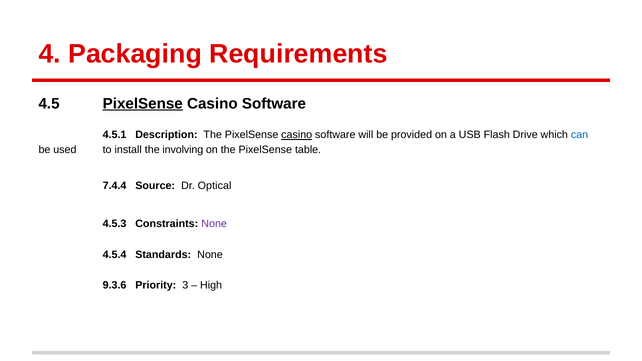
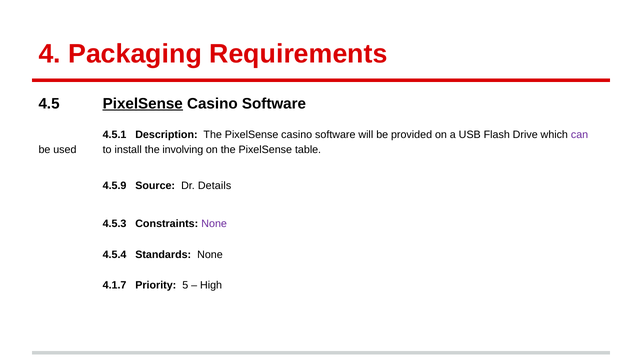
casino underline: present -> none (297, 135)
can colour: blue -> purple (580, 135)
7.4.4: 7.4.4 -> 4.5.9 (115, 186)
Optical: Optical -> Details (215, 186)
9.3.6: 9.3.6 -> 4.1.7 (115, 285)
3: 3 -> 5 (185, 285)
